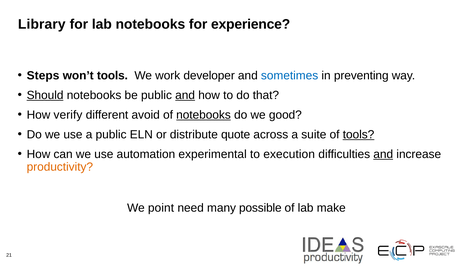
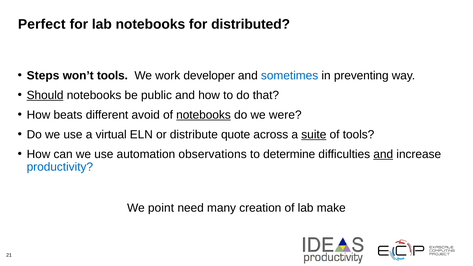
Library: Library -> Perfect (42, 24)
experience: experience -> distributed (251, 24)
and underline: present -> none (185, 95)
verify: verify -> beats (68, 115)
good: good -> were (285, 115)
a public: public -> virtual (111, 135)
suite underline: none -> present (314, 135)
tools underline: present -> none (359, 135)
experimental: experimental -> observations (213, 154)
execution: execution -> determine (289, 154)
productivity colour: orange -> blue (60, 167)
possible: possible -> creation (260, 208)
